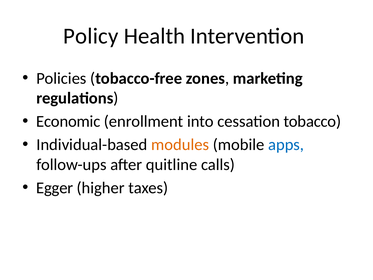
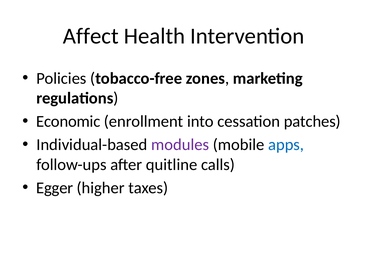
Policy: Policy -> Affect (91, 36)
tobacco: tobacco -> patches (312, 121)
modules colour: orange -> purple (180, 145)
